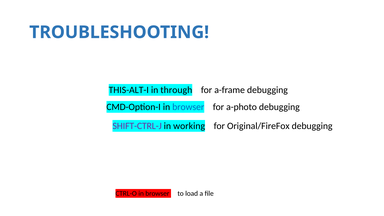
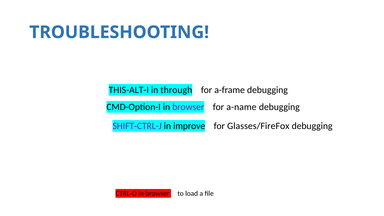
browser colour: blue -> purple (188, 107)
a-photo: a-photo -> a-name (241, 107)
working: working -> improve (189, 126)
Original/FireFox: Original/FireFox -> Glasses/FireFox (258, 126)
